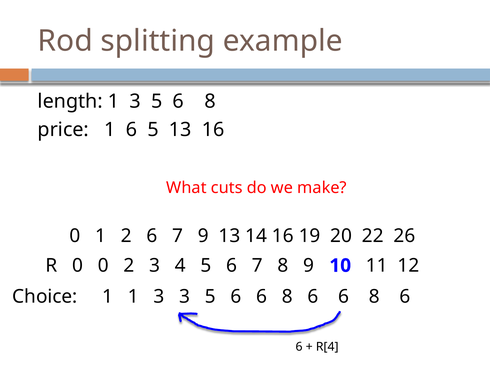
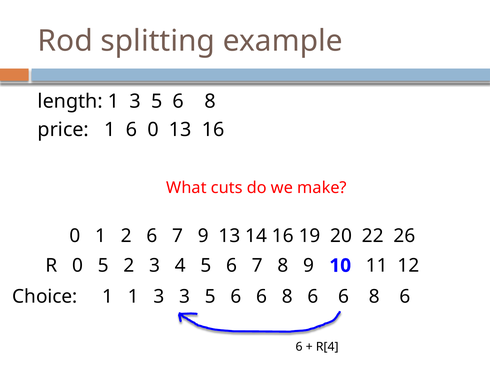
6 5: 5 -> 0 (153, 130)
0 0: 0 -> 5 (103, 266)
